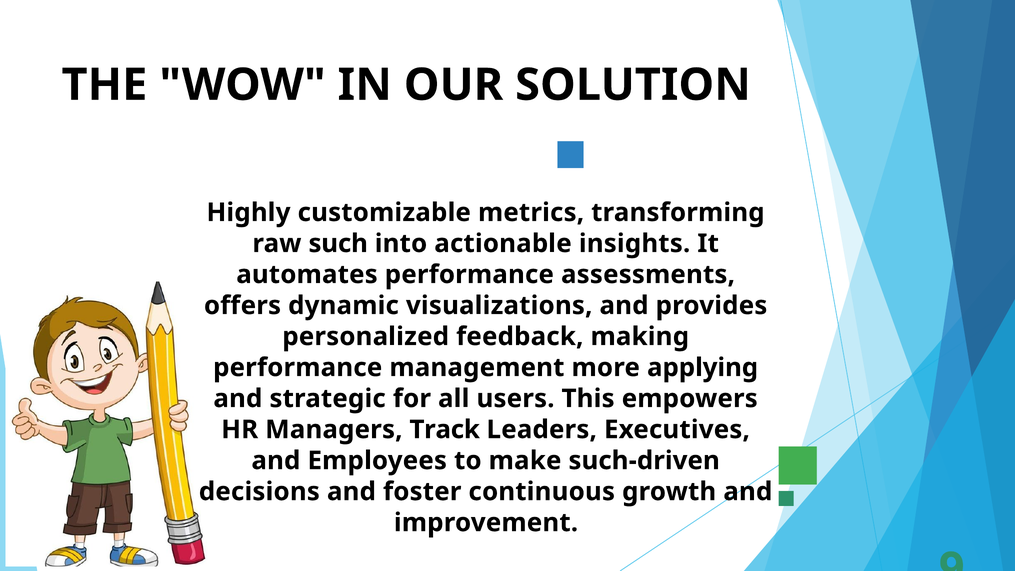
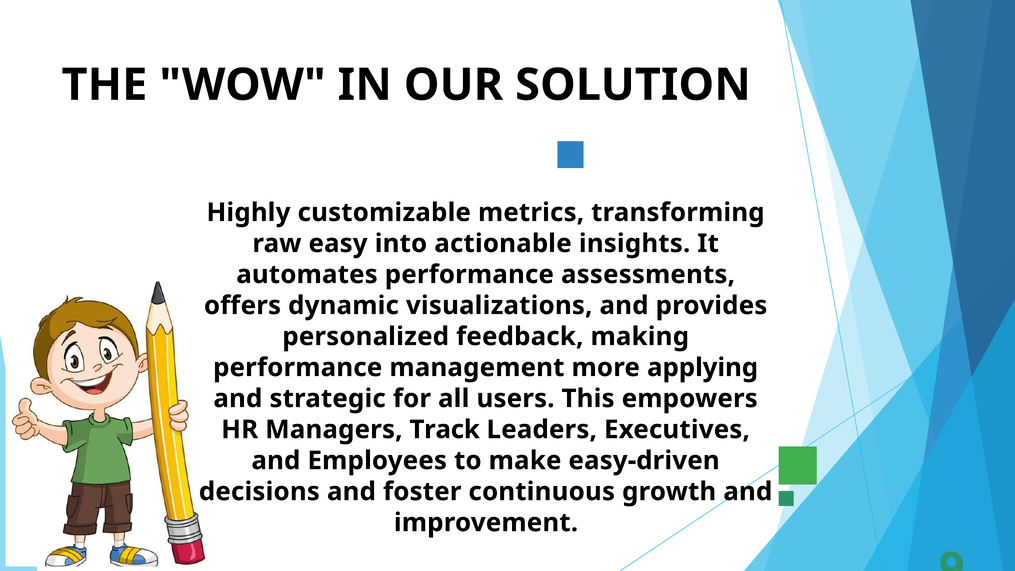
such: such -> easy (338, 243)
such-driven: such-driven -> easy-driven (644, 461)
